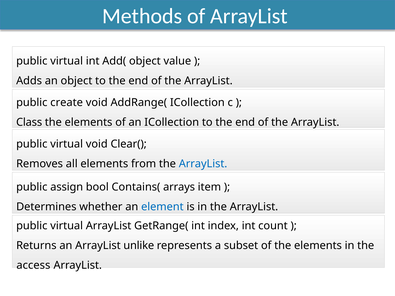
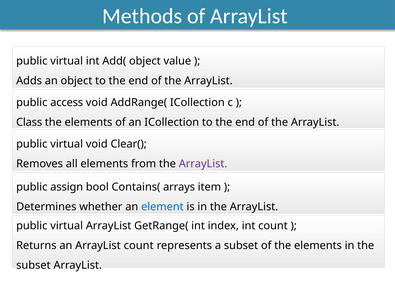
create: create -> access (67, 103)
ArrayList colour: blue -> purple (203, 164)
ArrayList unlike: unlike -> count (139, 246)
access: access -> subset (33, 265)
